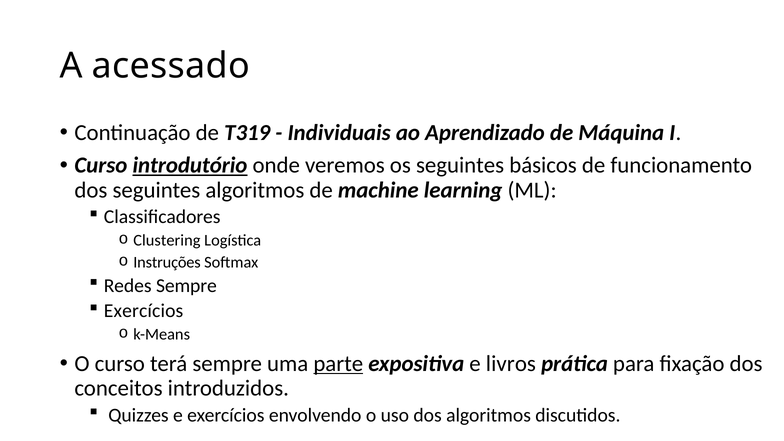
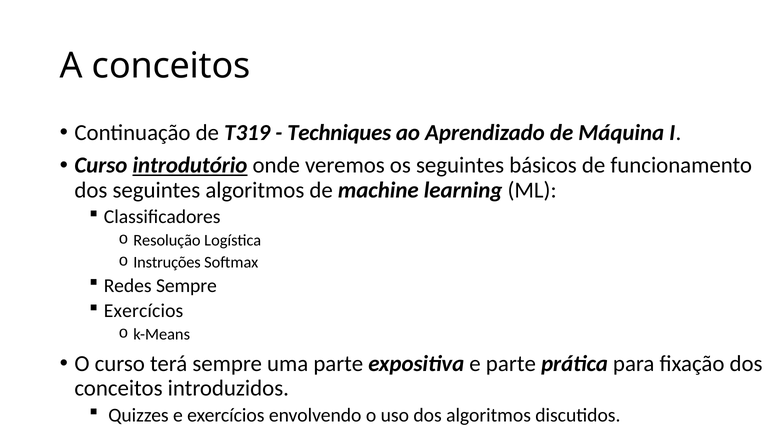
A acessado: acessado -> conceitos (171, 66)
Individuais: Individuais -> Techniques (339, 133)
Clustering: Clustering -> Resolução (167, 241)
parte underline: present -> none (338, 364)
e livros: livros -> parte (511, 364)
